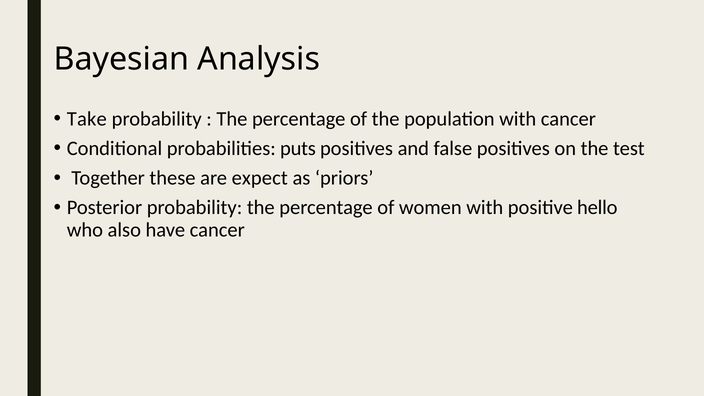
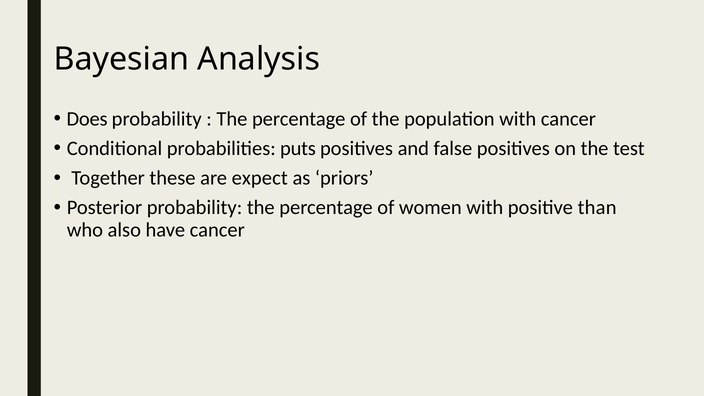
Take: Take -> Does (87, 119)
hello: hello -> than (597, 208)
